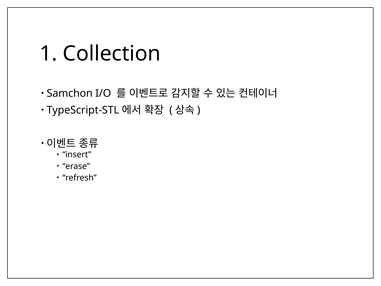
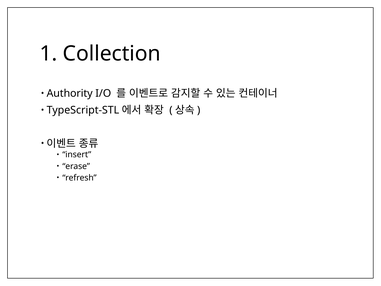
Samchon: Samchon -> Authority (70, 93)
